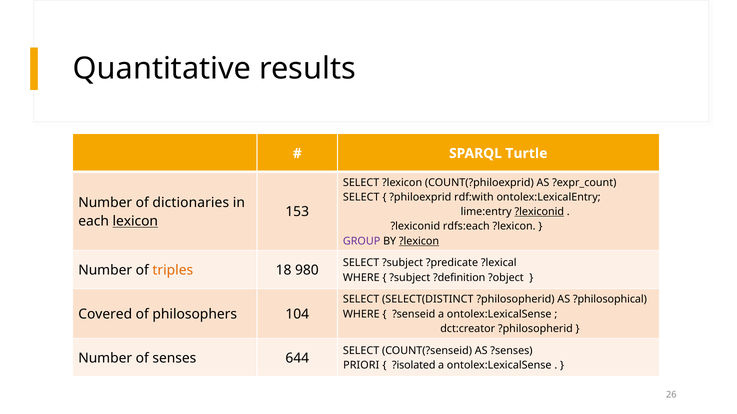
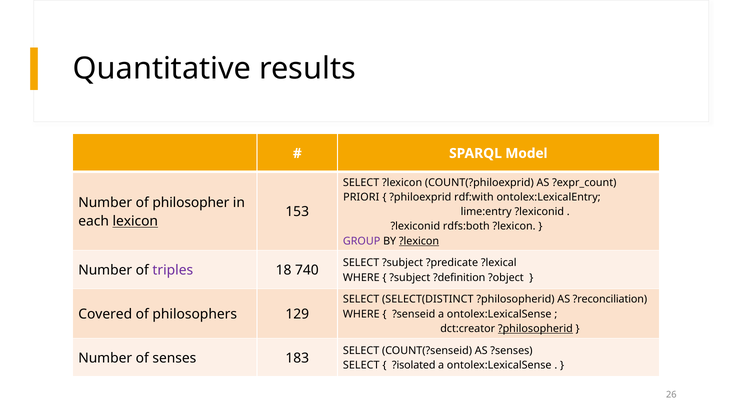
Turtle: Turtle -> Model (527, 154)
SELECT: SELECT -> PRIORI (361, 197)
dictionaries: dictionaries -> philosopher (191, 203)
?lexiconid underline: present -> none (539, 212)
rdfs:each: rdfs:each -> rdfs:both (466, 227)
triples colour: orange -> purple (173, 271)
980: 980 -> 740 (307, 271)
?philosophical: ?philosophical -> ?reconciliation (610, 300)
104: 104 -> 129 (297, 315)
?philosopherid underline: none -> present (535, 329)
644: 644 -> 183 (297, 358)
PRIORI: PRIORI -> SELECT (361, 366)
